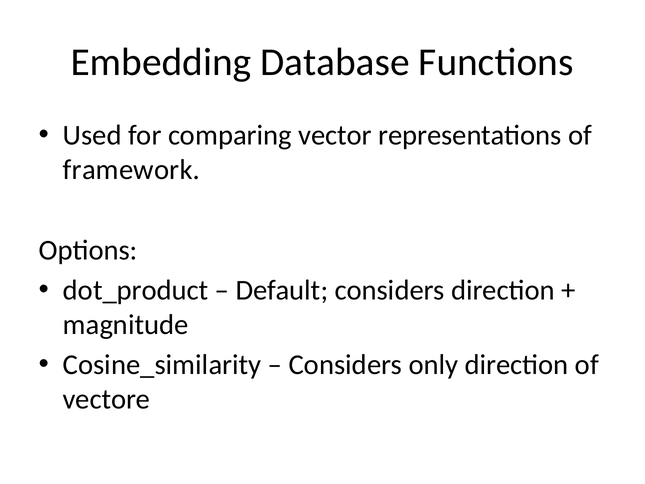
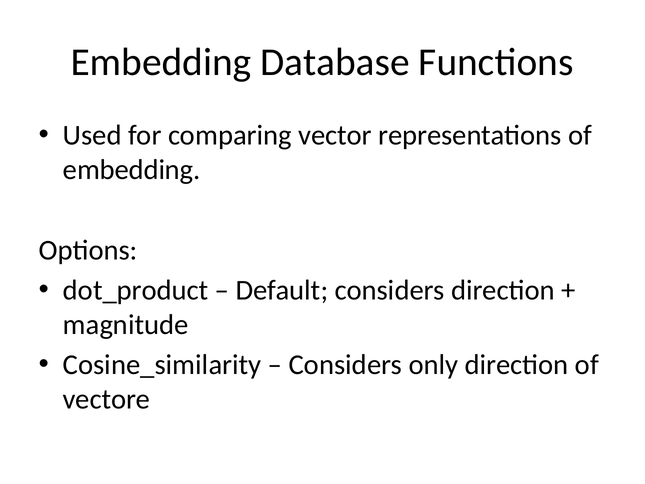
framework: framework -> embedding (132, 170)
